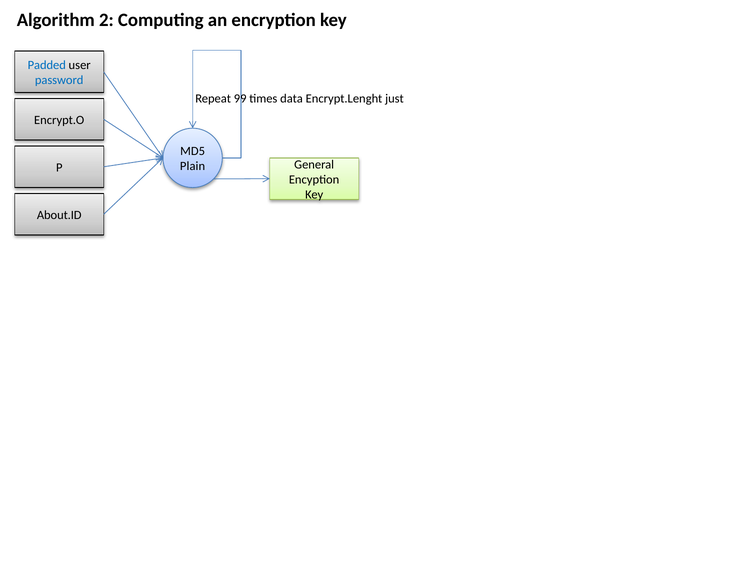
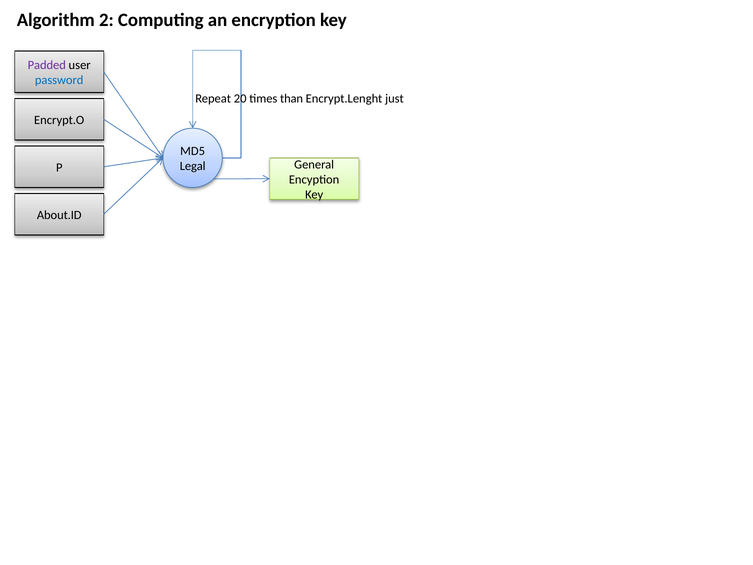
Padded colour: blue -> purple (47, 65)
99: 99 -> 20 (240, 99)
data: data -> than (292, 99)
Plain: Plain -> Legal (193, 166)
